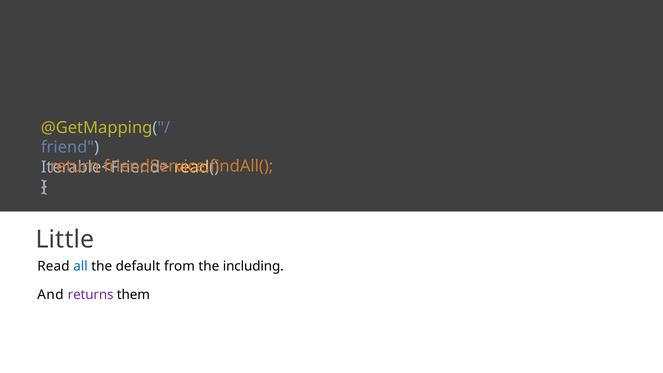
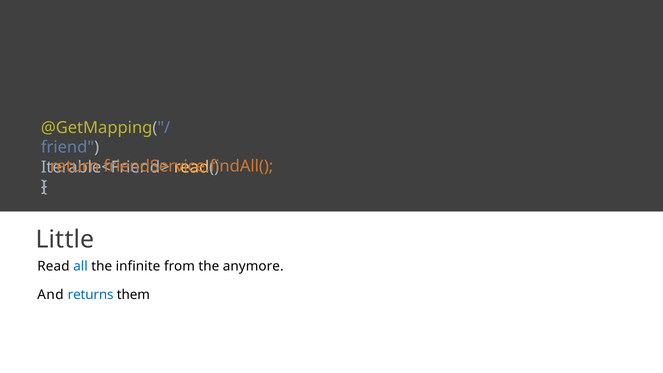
default: default -> infinite (138, 266)
including: including -> anymore (253, 266)
returns colour: purple -> blue (91, 295)
